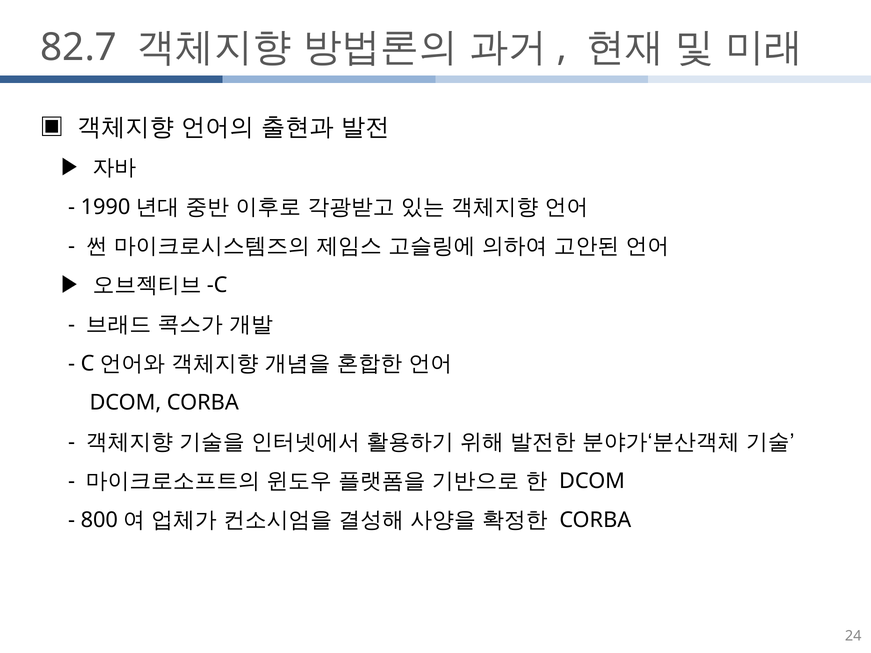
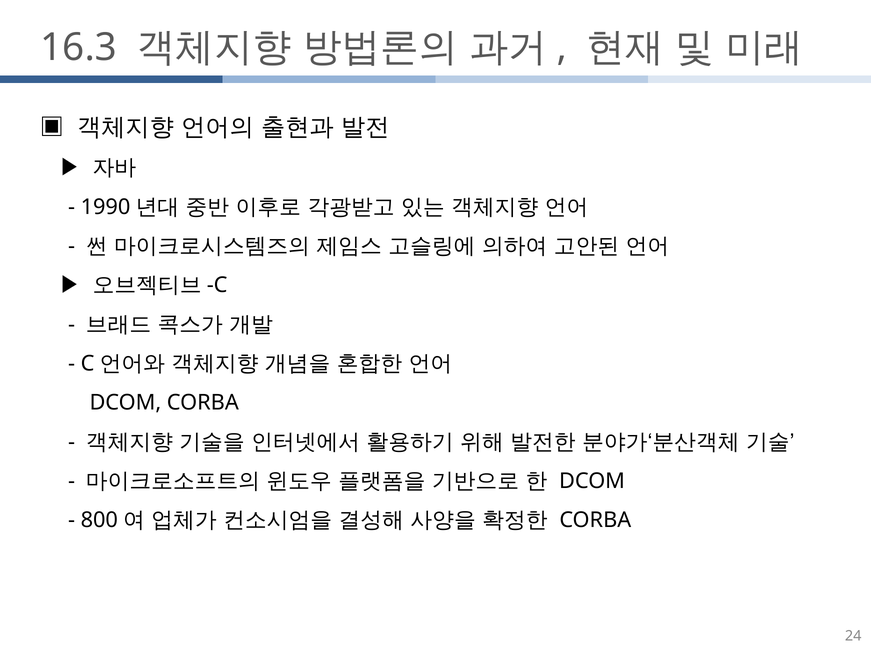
82.7: 82.7 -> 16.3 (79, 47)
